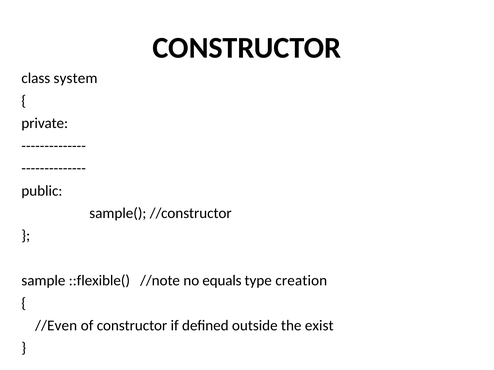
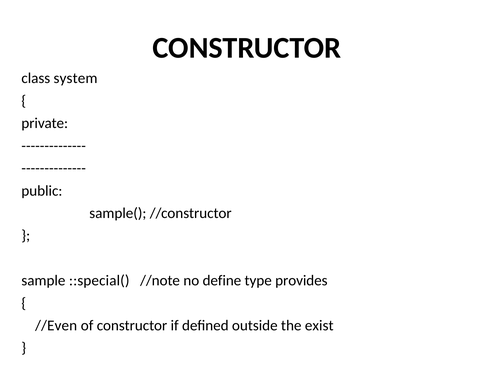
::flexible(: ::flexible( -> ::special( (99, 281)
equals: equals -> define (222, 281)
creation: creation -> provides (301, 281)
